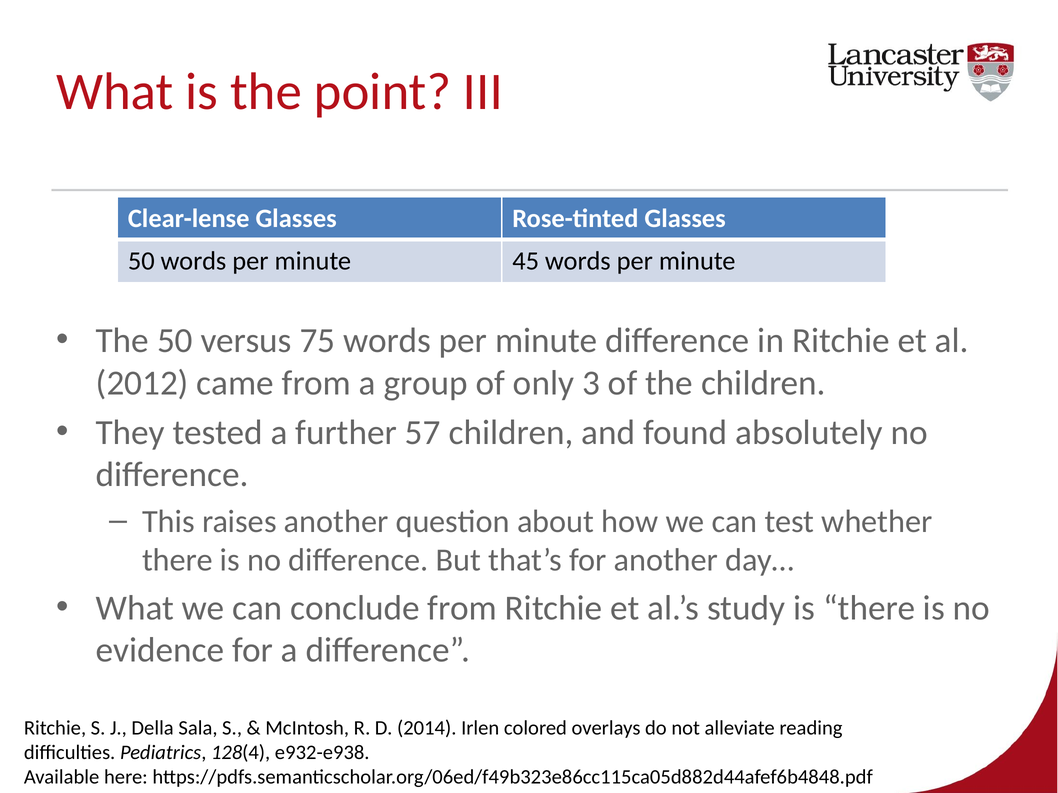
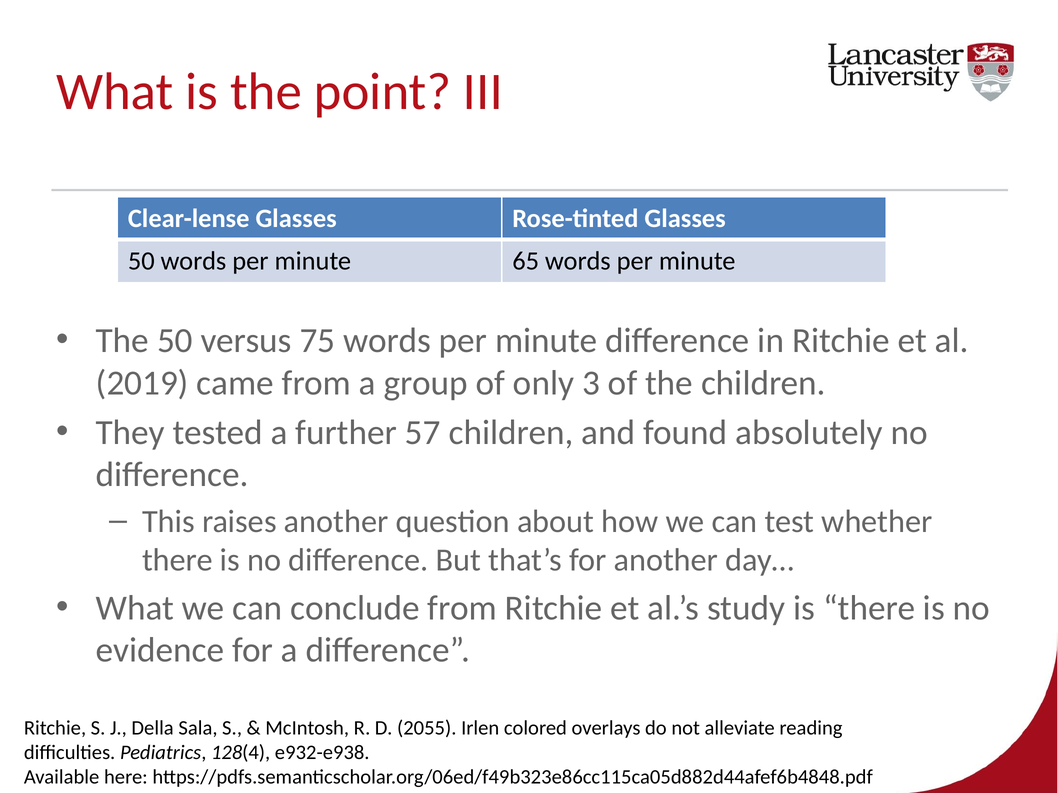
45: 45 -> 65 (526, 261)
2012: 2012 -> 2019 (142, 383)
2014: 2014 -> 2055 (427, 728)
